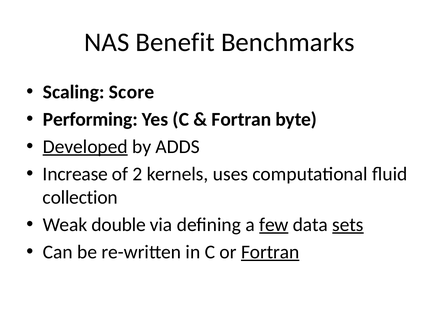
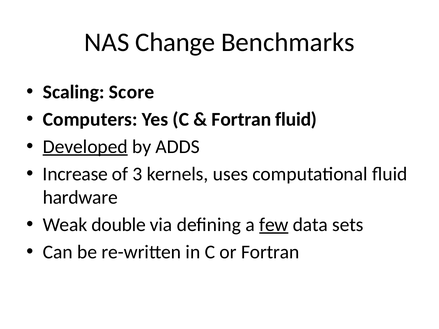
Benefit: Benefit -> Change (175, 42)
Performing: Performing -> Computers (90, 119)
Fortran byte: byte -> fluid (296, 119)
2: 2 -> 3 (137, 174)
collection: collection -> hardware (80, 197)
sets underline: present -> none (348, 225)
Fortran underline: present -> none (270, 252)
